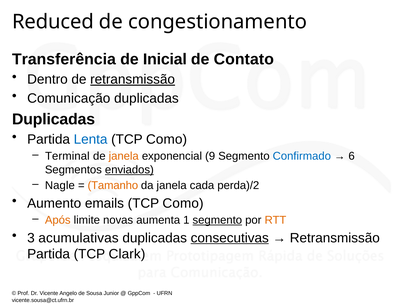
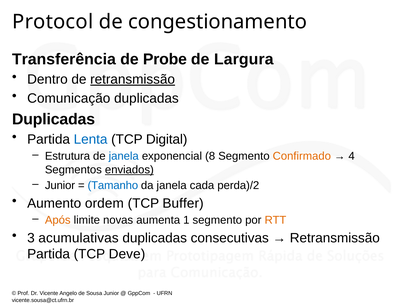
Reduced: Reduced -> Protocol (53, 22)
Inicial: Inicial -> Probe (165, 59)
Contato: Contato -> Largura (244, 59)
Como: Como -> Digital (167, 139)
Terminal: Terminal -> Estrutura (67, 156)
janela colour: orange -> blue (124, 156)
9: 9 -> 8 (210, 156)
Confirmado colour: blue -> orange (302, 156)
6: 6 -> 4 (352, 156)
Nagle: Nagle -> Junior (60, 185)
Tamanho colour: orange -> blue (113, 185)
emails: emails -> ordem (104, 203)
Como: Como -> Buffer (183, 203)
segmento underline: present -> none (217, 220)
consecutivas underline: present -> none (230, 238)
Clark: Clark -> Deve (127, 254)
